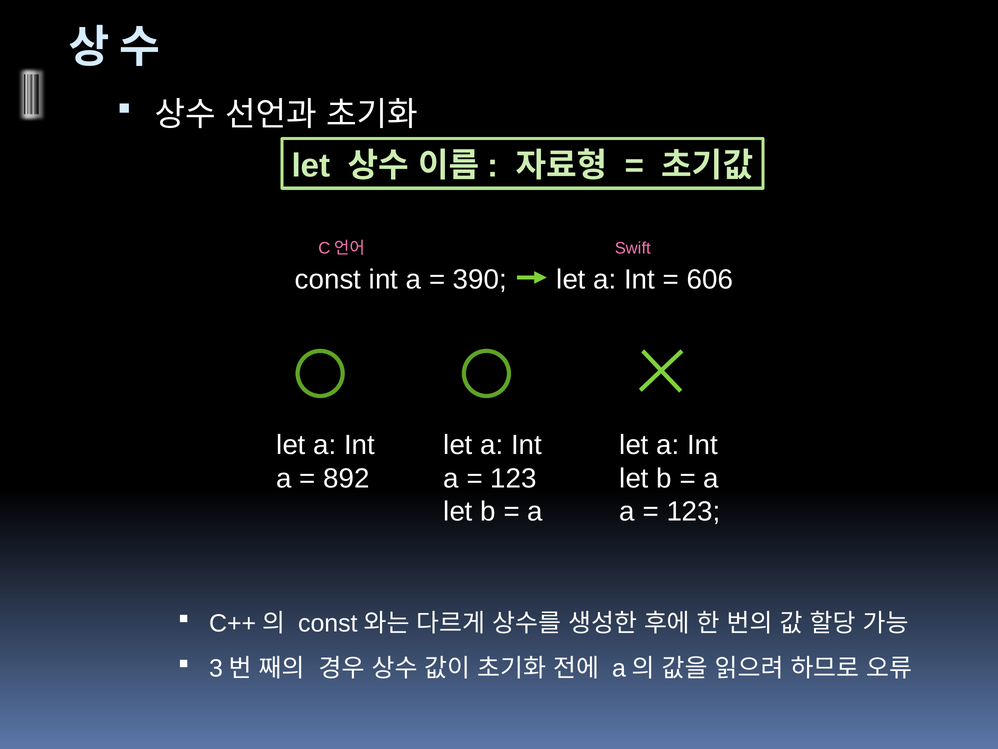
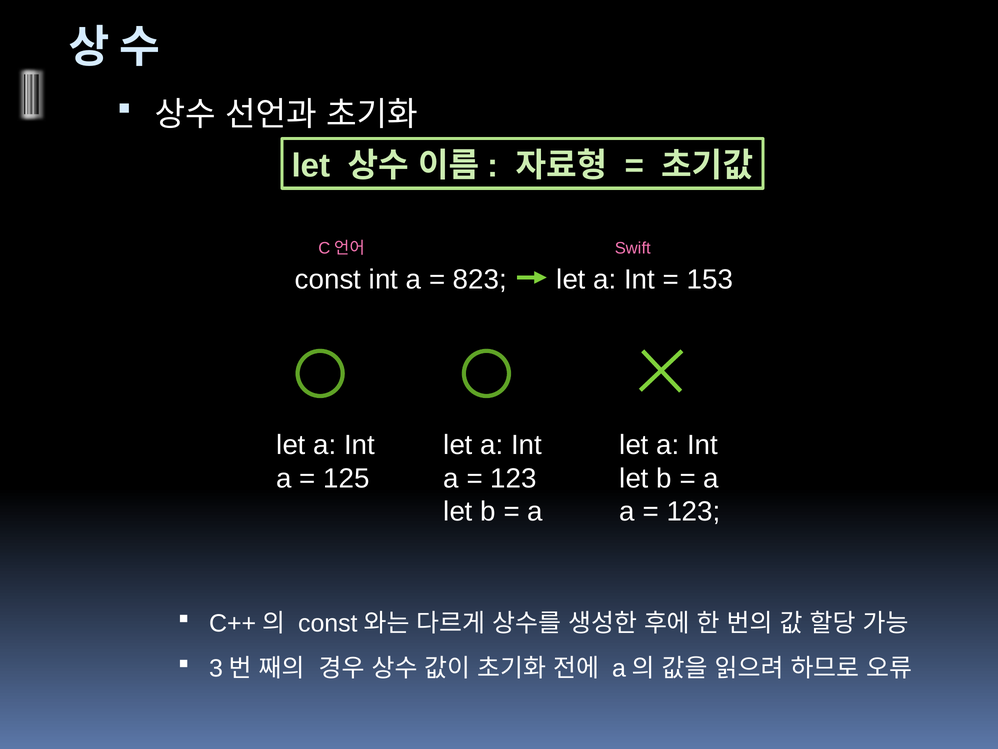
390: 390 -> 823 (480, 279)
606: 606 -> 153 (710, 279)
892: 892 -> 125 (347, 478)
